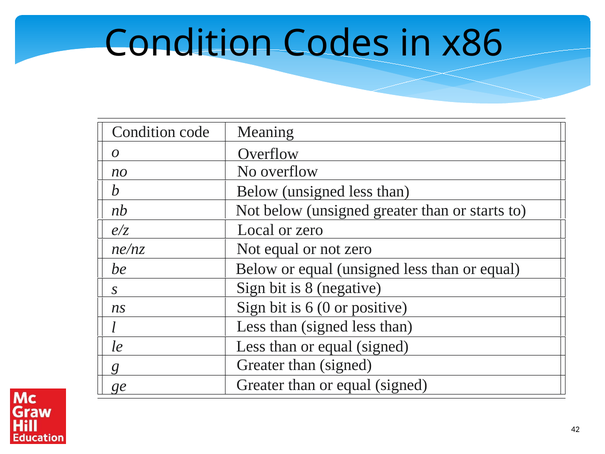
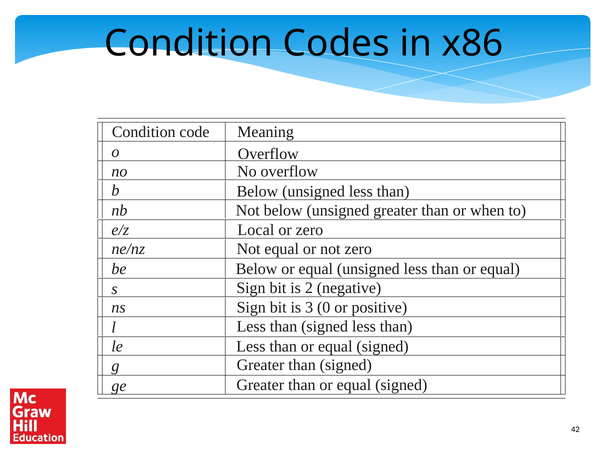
starts: starts -> when (487, 210)
8: 8 -> 2 (309, 288)
6: 6 -> 3 (309, 307)
